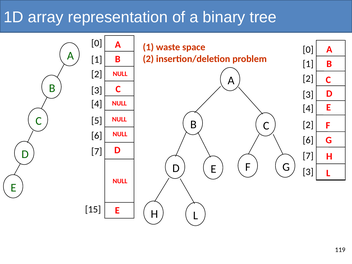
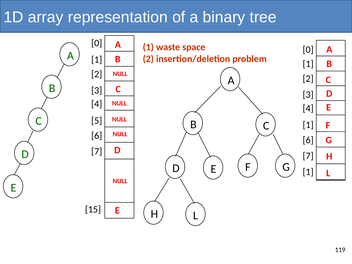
2: 2 -> 1 (308, 125)
3: 3 -> 1 (308, 172)
